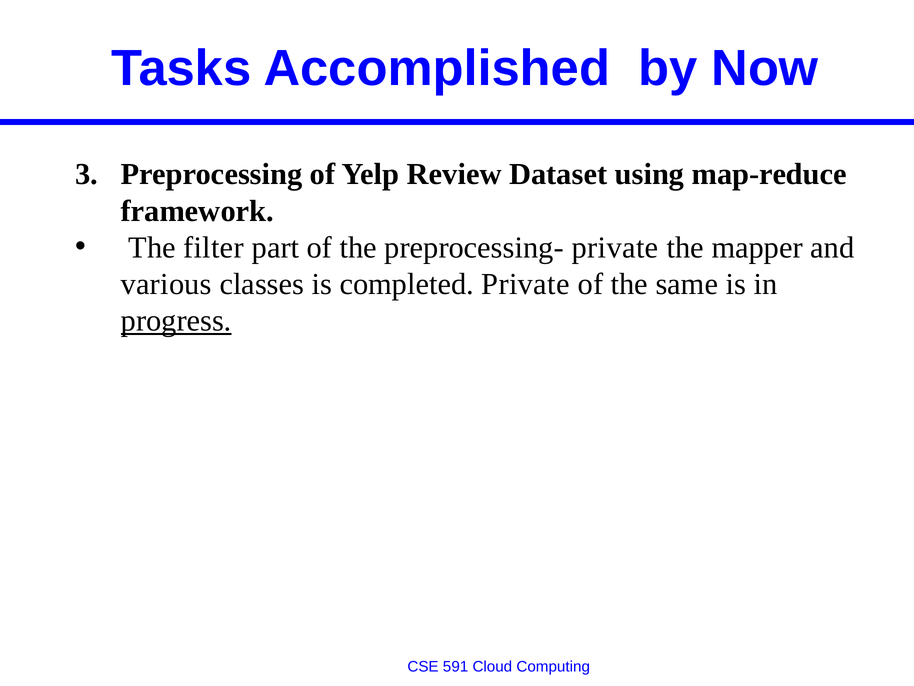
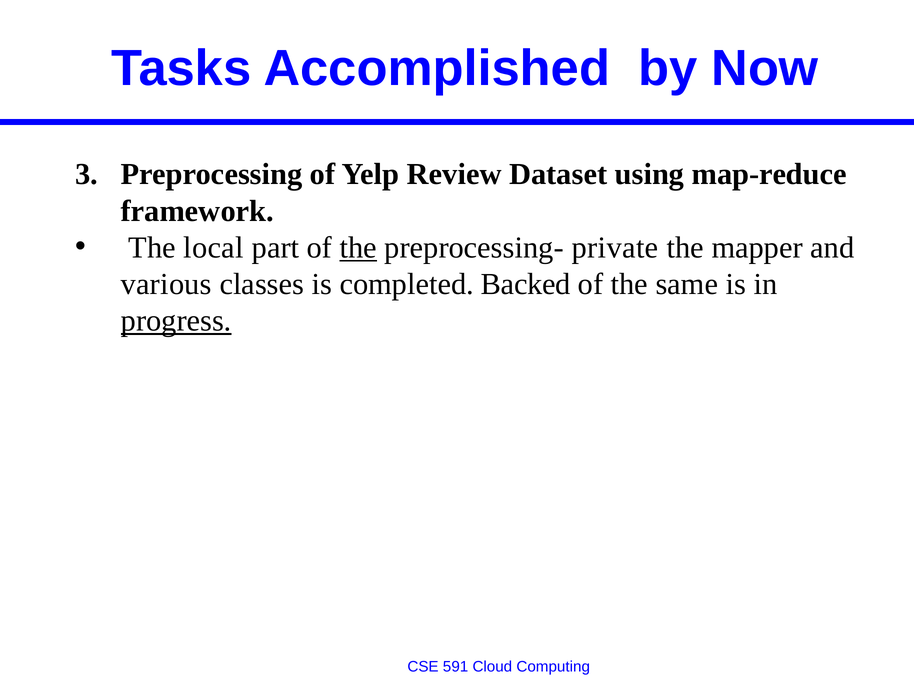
filter: filter -> local (214, 247)
the underline: none -> present (358, 247)
completed Private: Private -> Backed (526, 284)
